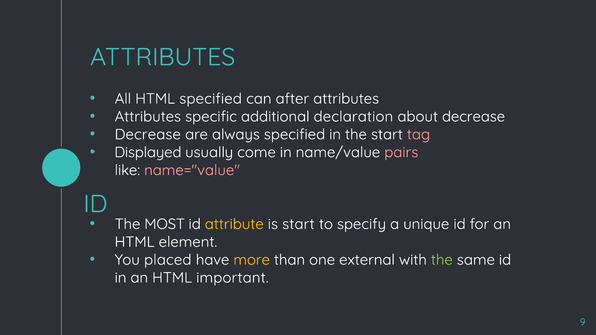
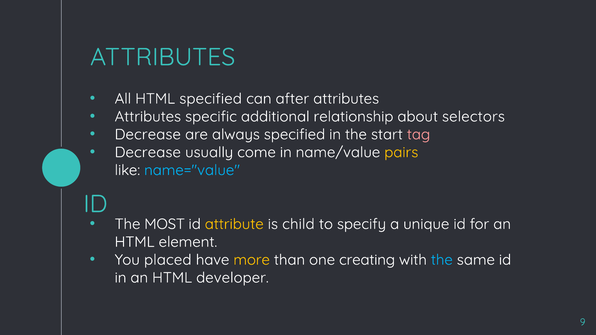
declaration: declaration -> relationship (353, 117)
about decrease: decrease -> selectors (473, 117)
Displayed: Displayed -> Decrease (148, 152)
pairs colour: pink -> yellow (401, 152)
name="value colour: pink -> light blue (192, 170)
is start: start -> child (298, 224)
external: external -> creating (367, 260)
the colour: light green -> light blue (442, 260)
important: important -> developer (232, 278)
